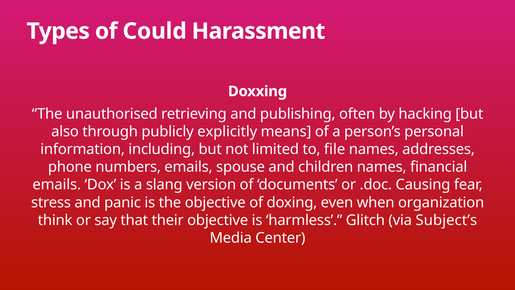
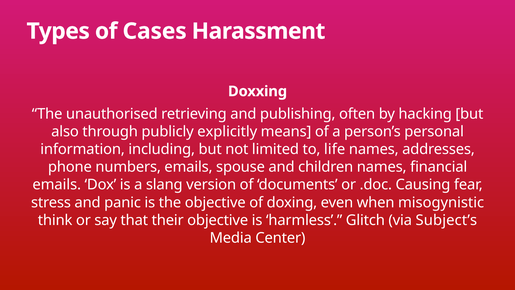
Could: Could -> Cases (155, 31)
file: file -> life (335, 149)
organization: organization -> misogynistic (441, 202)
